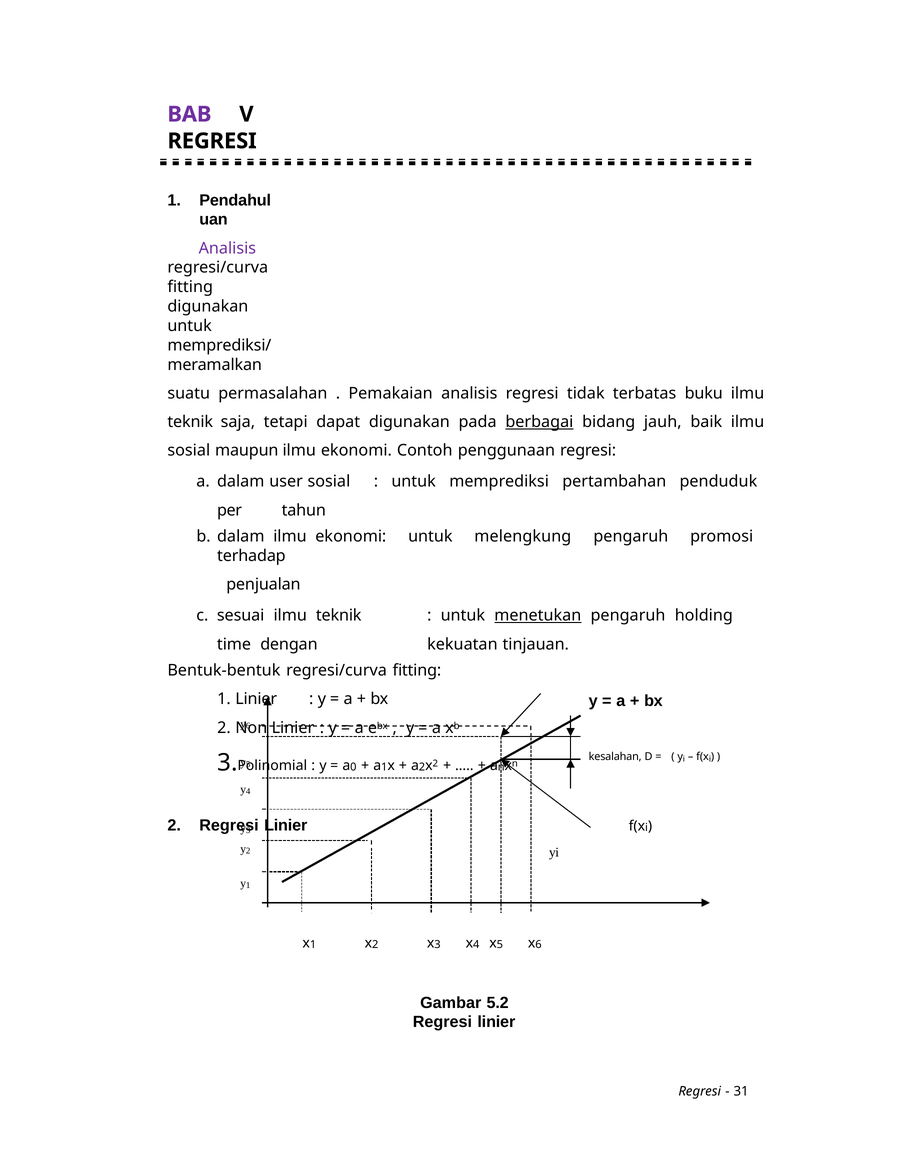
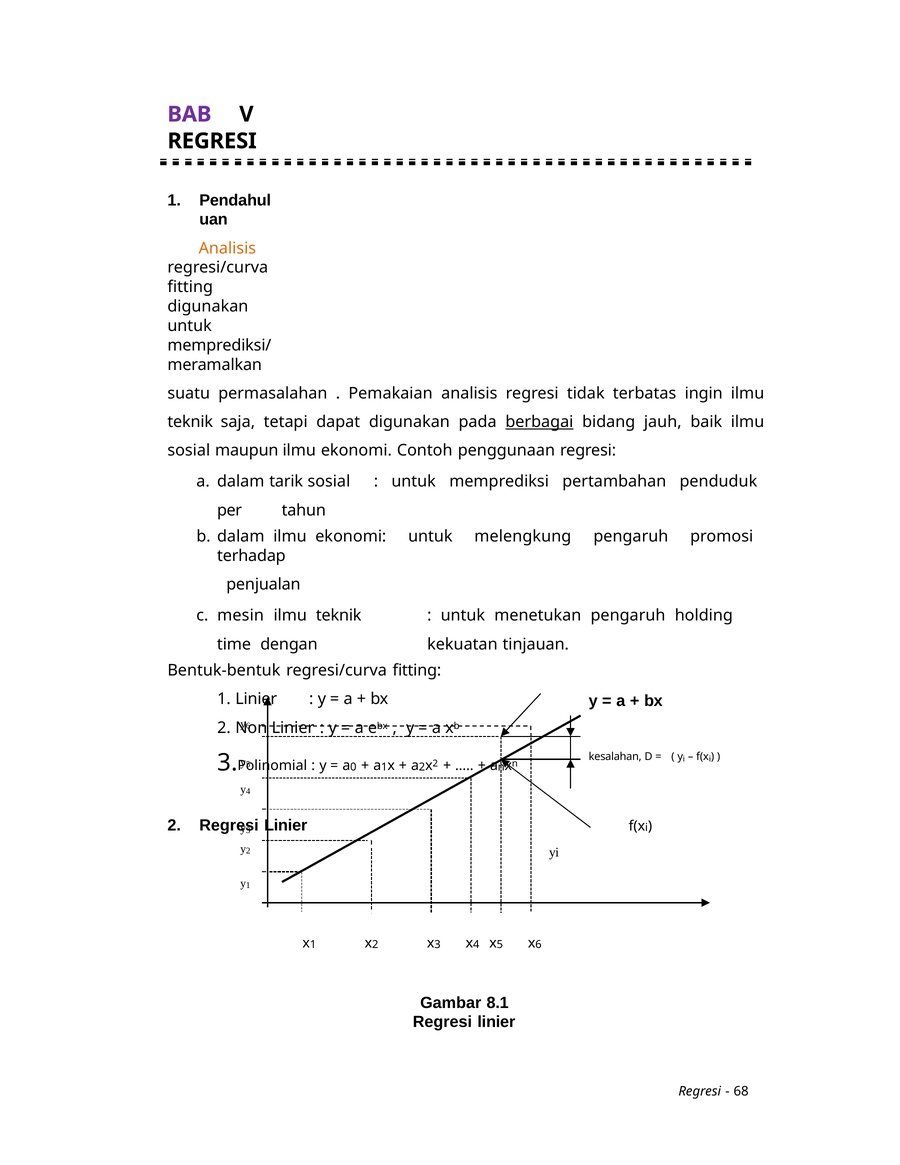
Analisis colour: purple -> orange (227, 248)
buku: buku -> ingin (704, 393)
user: user -> tarik (286, 481)
sesuai: sesuai -> mesin (241, 615)
menetukan underline: present -> none (538, 615)
5.2: 5.2 -> 8.1 (498, 1002)
31: 31 -> 68 (741, 1091)
